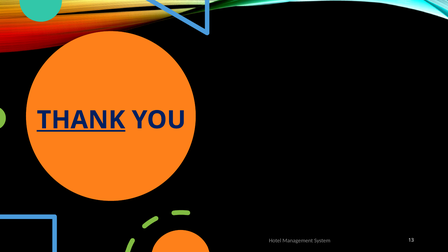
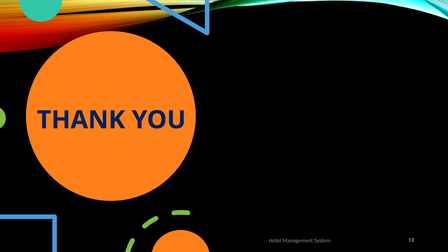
THANK underline: present -> none (81, 120)
